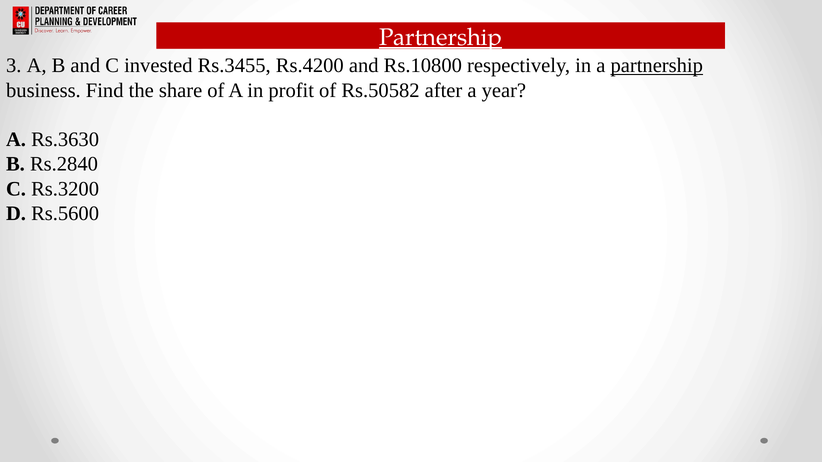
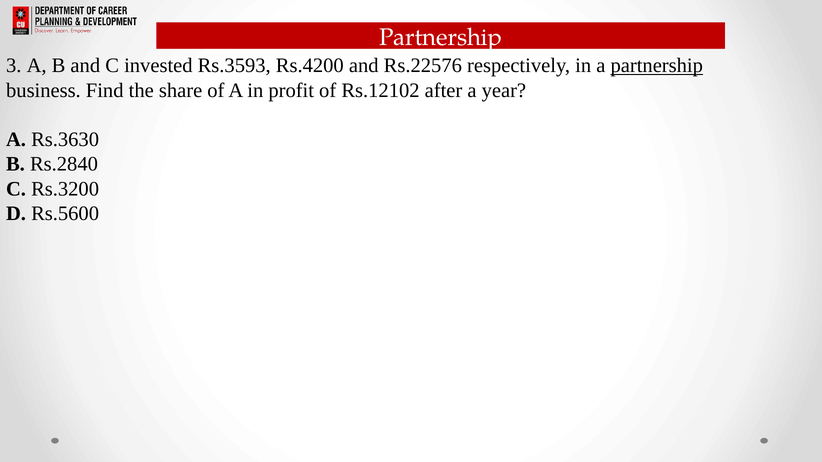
Partnership underline: present -> none (441, 37)
Rs.3455: Rs.3455 -> Rs.3593 (234, 66)
Rs.10800: Rs.10800 -> Rs.22576 (423, 66)
Rs.50582: Rs.50582 -> Rs.12102 (380, 90)
